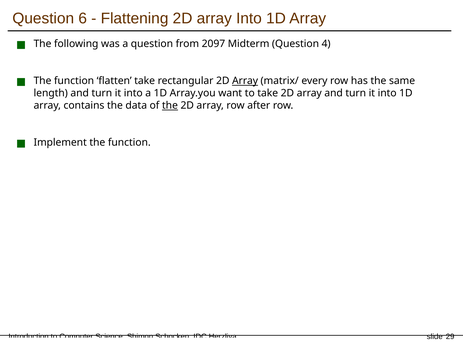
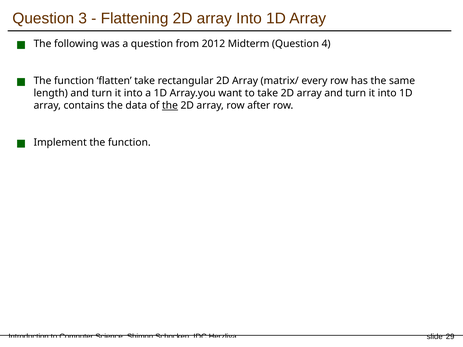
6: 6 -> 3 (83, 18)
2097: 2097 -> 2012 (213, 44)
Array underline: present -> none (245, 81)
